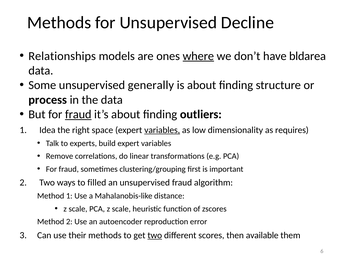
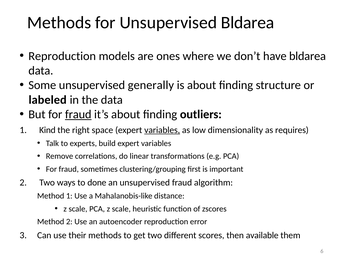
Unsupervised Decline: Decline -> Bldarea (248, 23)
Relationships: Relationships -> Reproduction (62, 56)
where underline: present -> none (198, 56)
process: process -> labeled (48, 100)
Idea: Idea -> Kind (47, 130)
filled: filled -> done (97, 183)
two underline: present -> none (155, 235)
